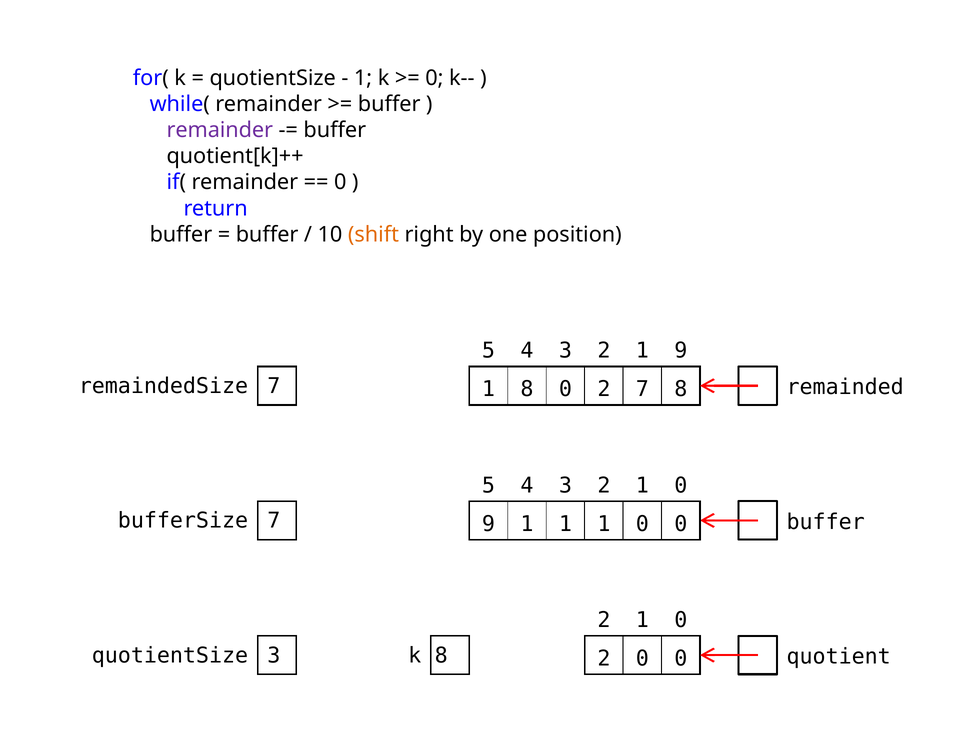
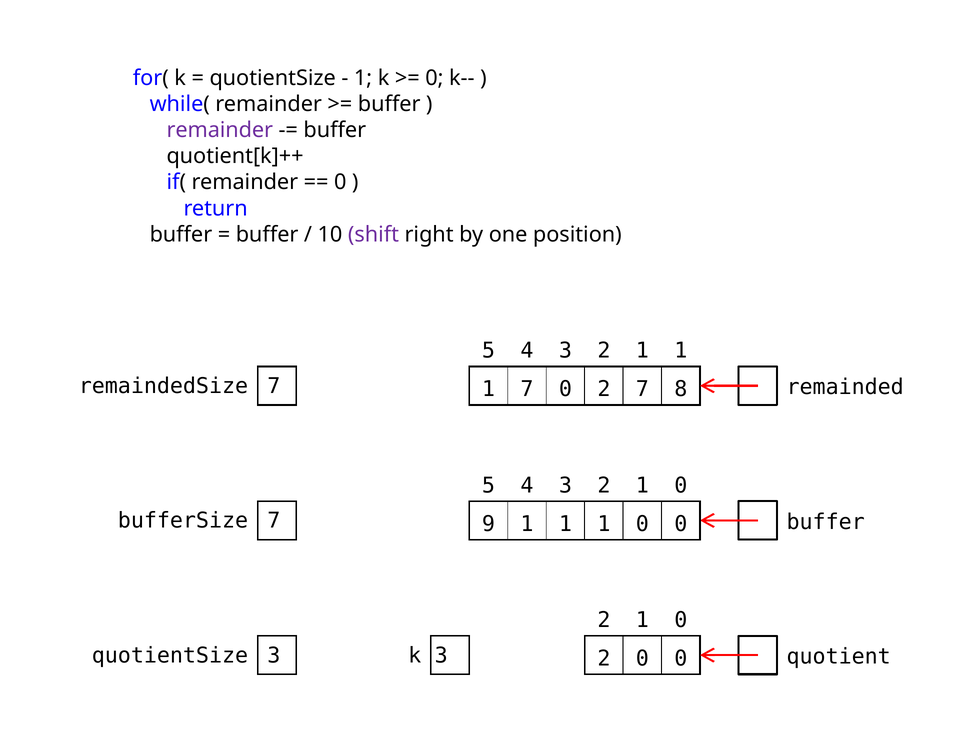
shift colour: orange -> purple (374, 234)
2 1 9: 9 -> 1 (681, 351)
1 8: 8 -> 7 (527, 389)
k 8: 8 -> 3 (441, 655)
